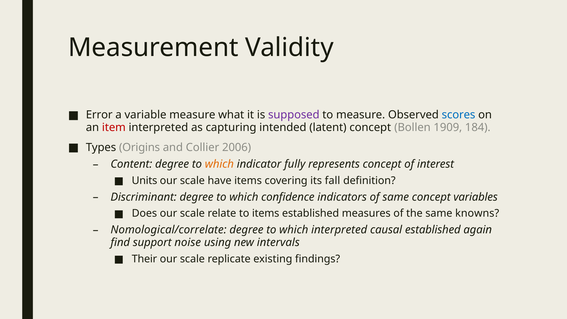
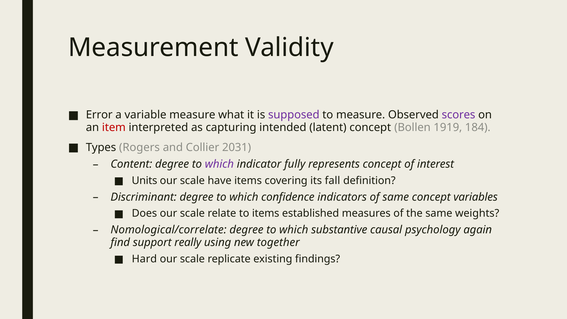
scores colour: blue -> purple (459, 115)
1909: 1909 -> 1919 (448, 128)
Origins: Origins -> Rogers (139, 147)
2006: 2006 -> 2031 (237, 147)
which colour: orange -> purple (219, 164)
knowns: knowns -> weights (477, 213)
which interpreted: interpreted -> substantive (339, 230)
causal established: established -> psychology (433, 230)
noise: noise -> really (188, 243)
intervals: intervals -> together (278, 243)
Their: Their -> Hard (144, 259)
